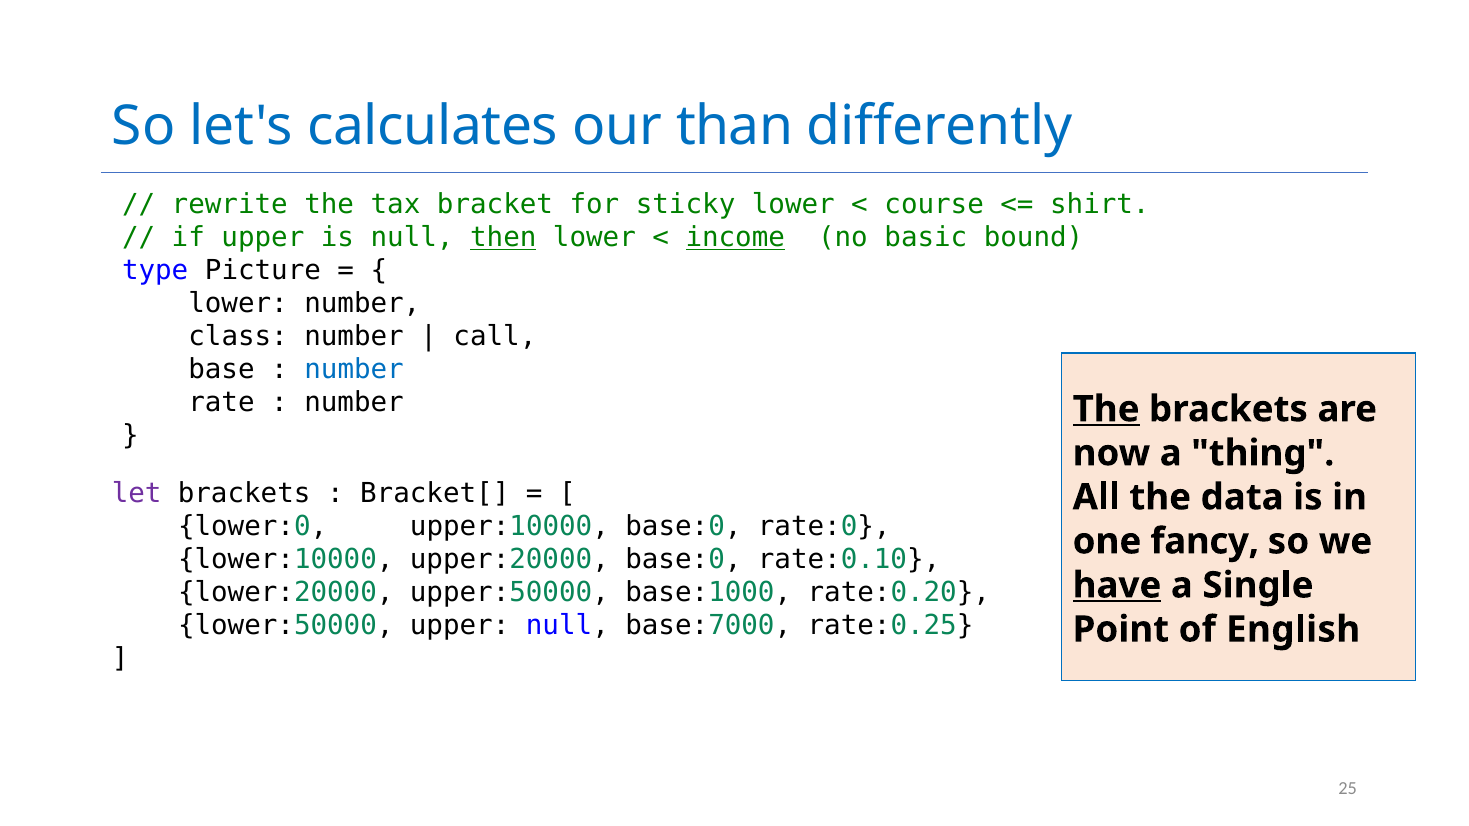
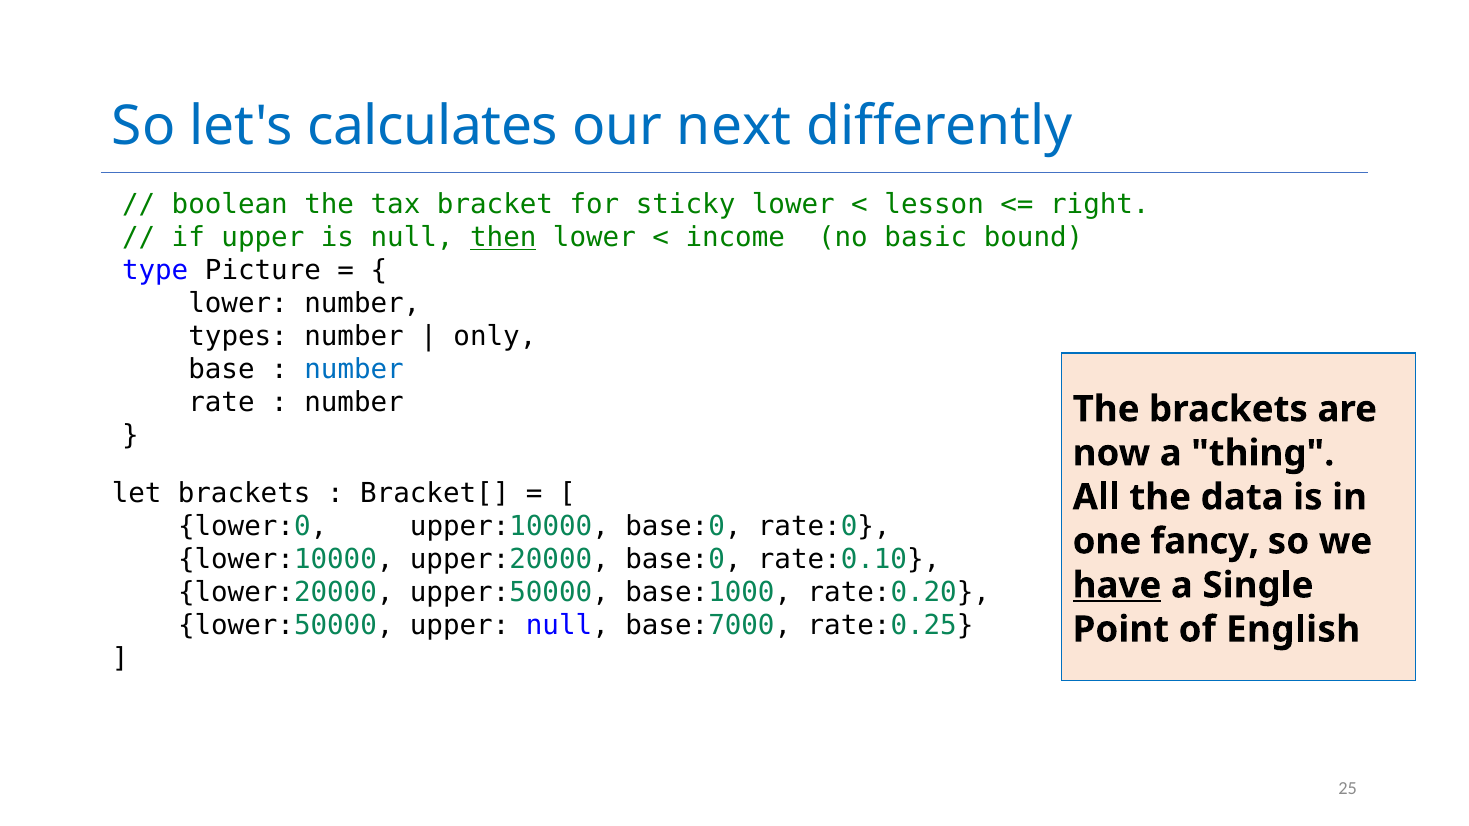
than: than -> next (734, 126)
rewrite: rewrite -> boolean (230, 205)
course: course -> lesson (934, 205)
shirt: shirt -> right (1100, 205)
income underline: present -> none (735, 238)
class: class -> types (238, 337)
call: call -> only (495, 337)
The underline: present -> none (1106, 409)
let colour: purple -> black (137, 493)
